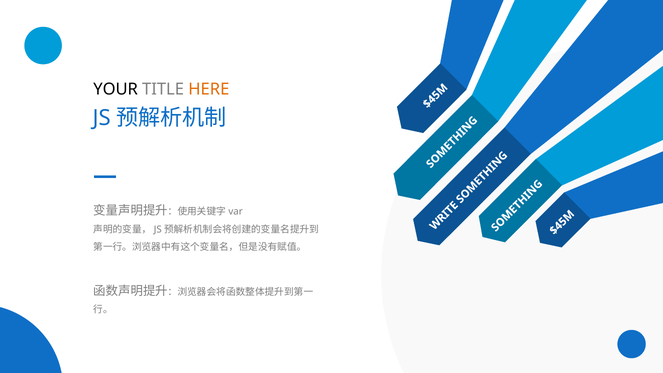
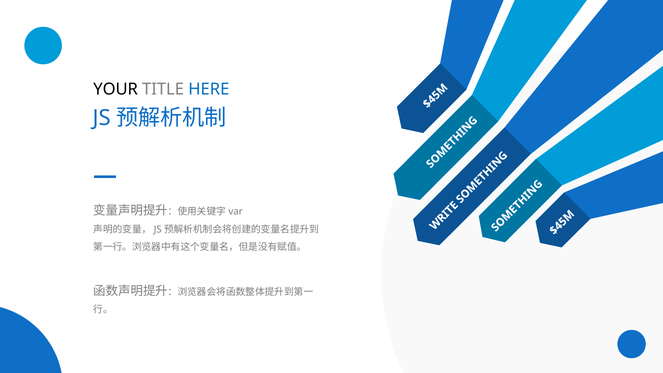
HERE colour: orange -> blue (209, 89)
